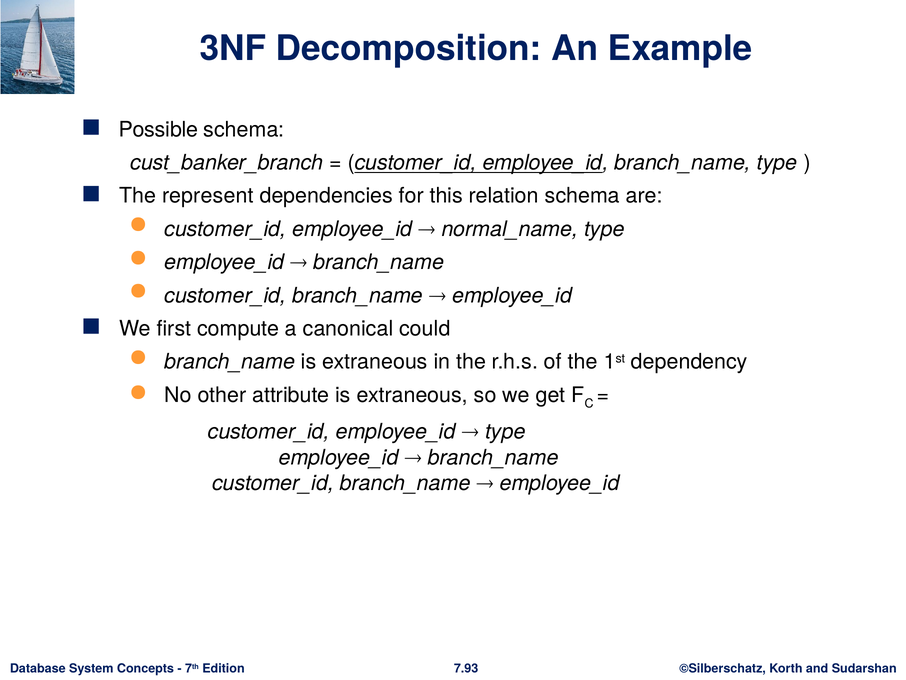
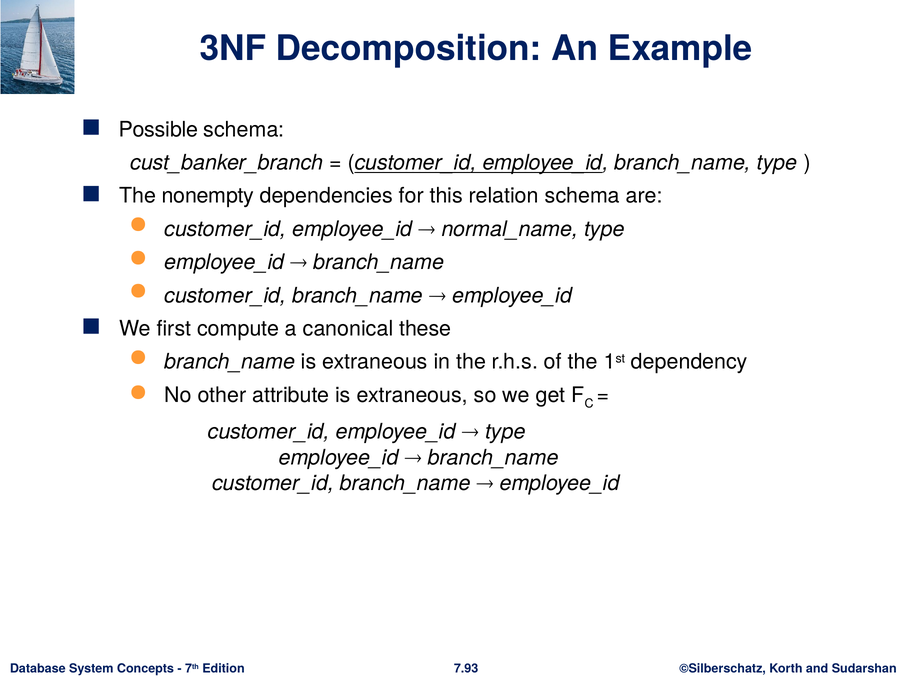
represent: represent -> nonempty (208, 196)
could: could -> these (425, 328)
